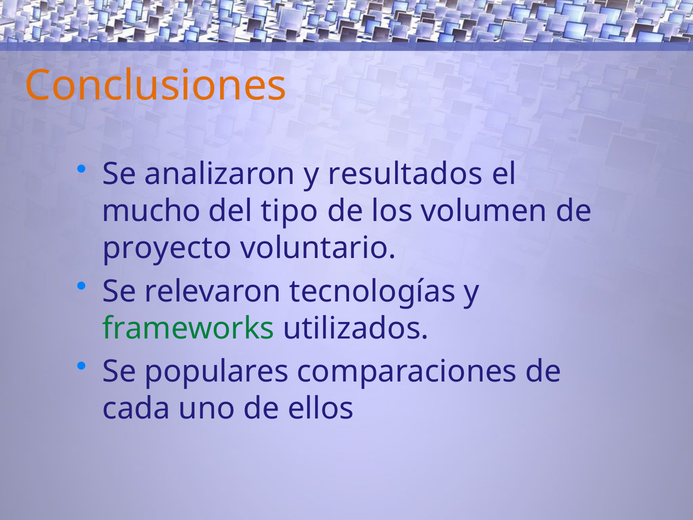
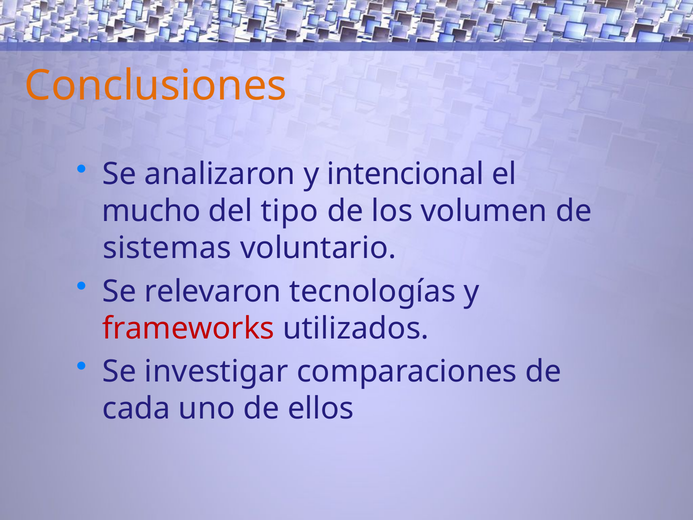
resultados: resultados -> intencional (406, 174)
proyecto: proyecto -> sistemas (167, 248)
frameworks colour: green -> red (188, 328)
populares: populares -> investigar (217, 371)
